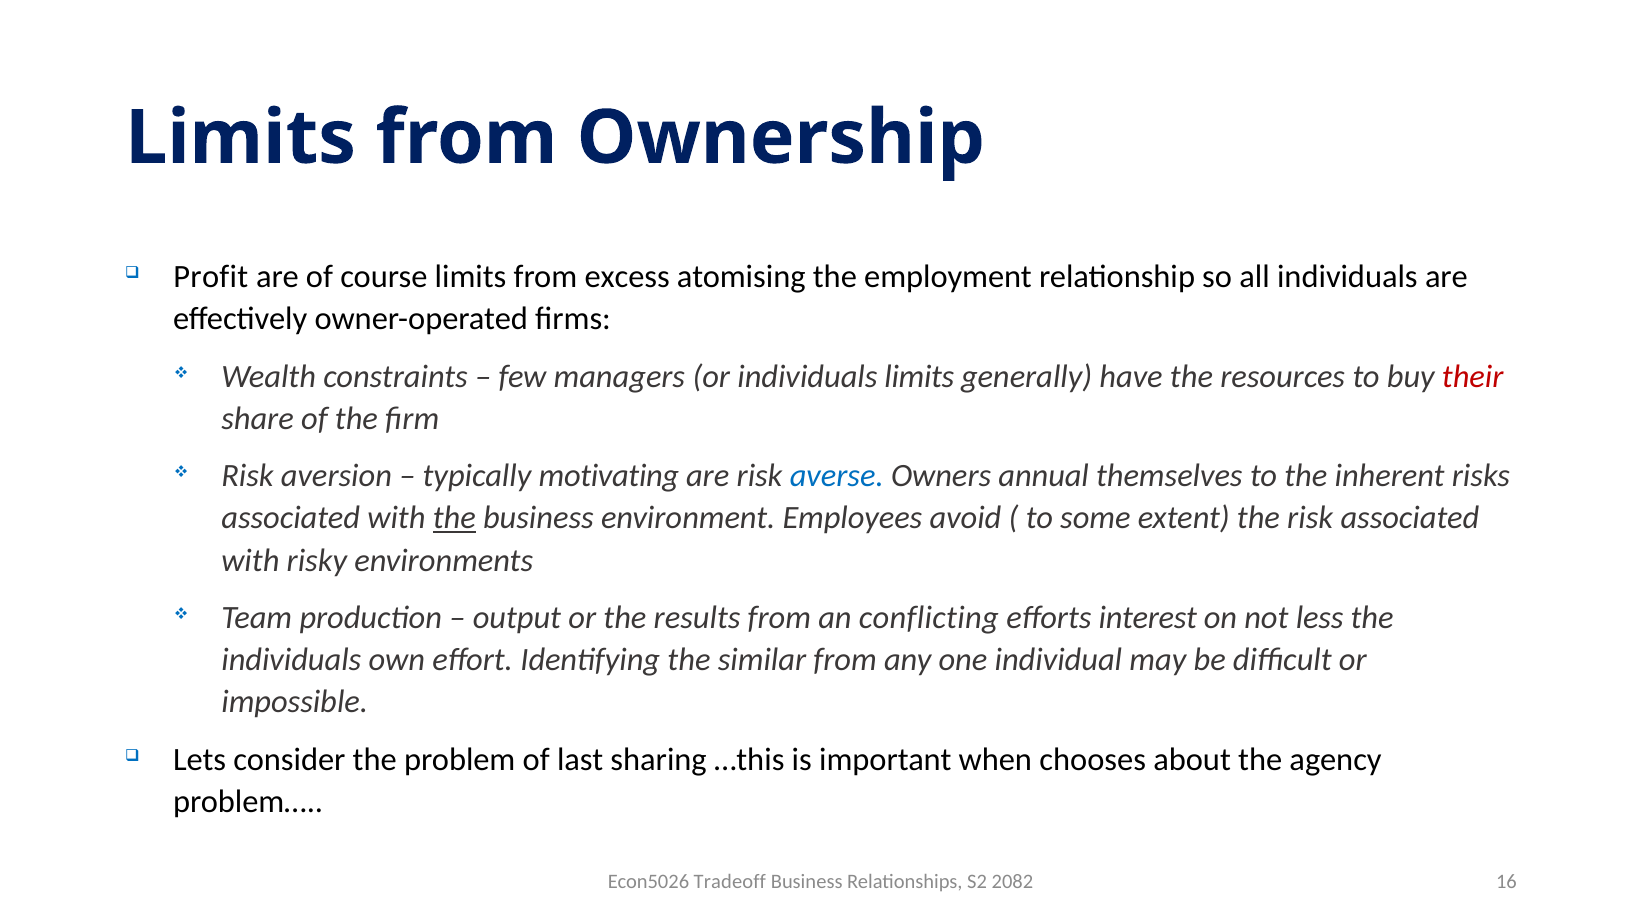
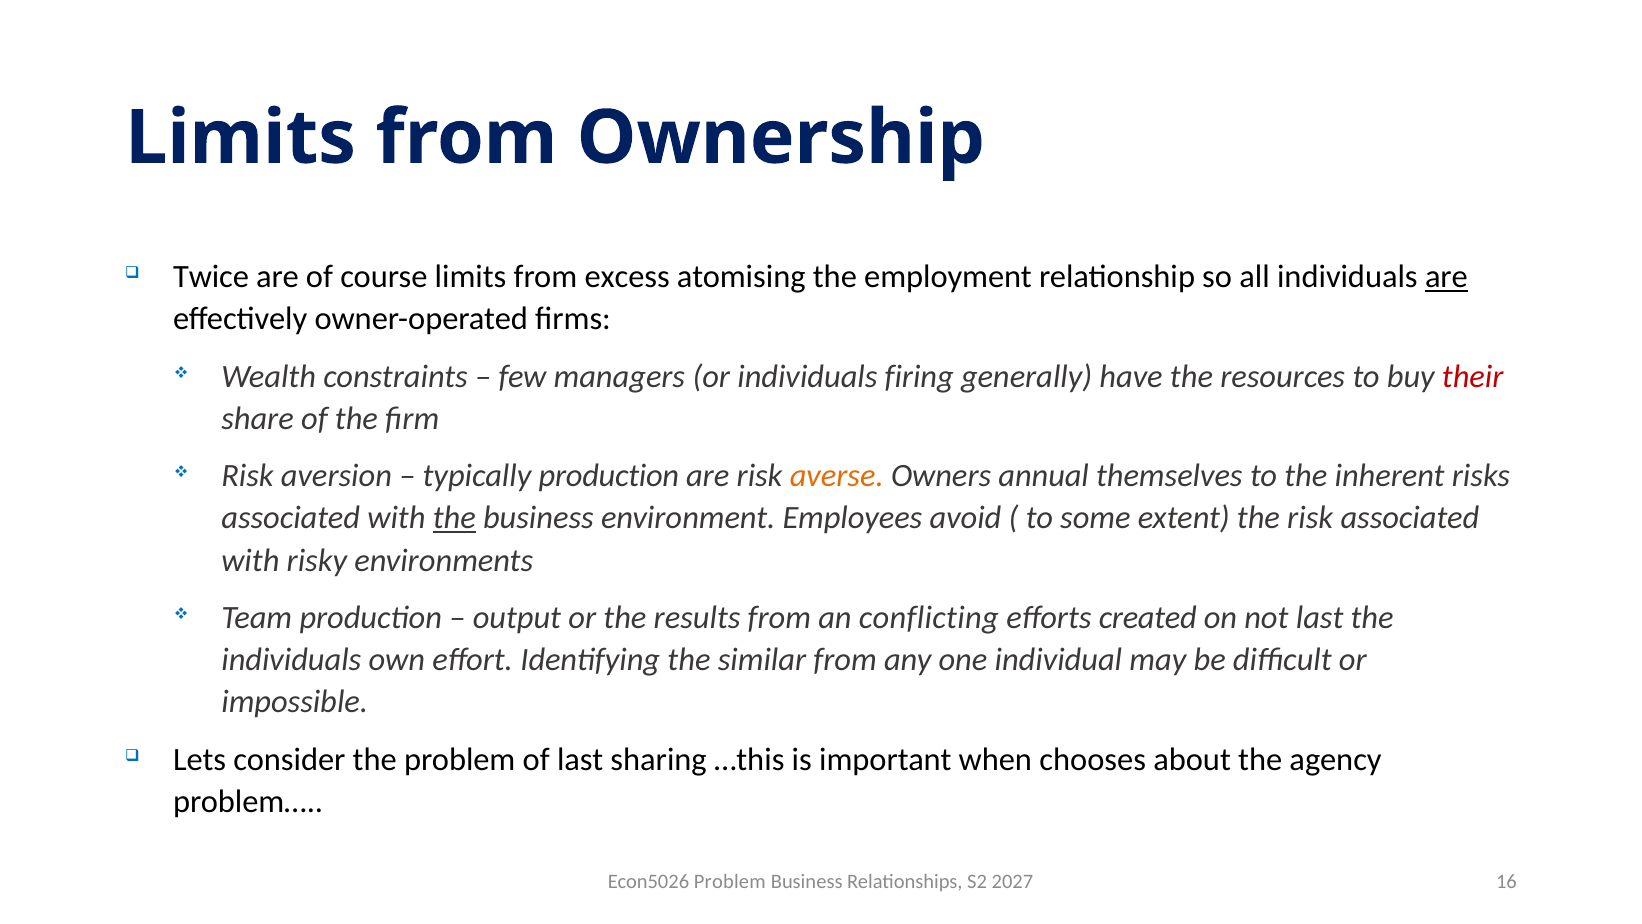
Profit: Profit -> Twice (211, 277)
are underline: none -> present (1446, 277)
individuals limits: limits -> firing (919, 376)
typically motivating: motivating -> production (609, 476)
averse colour: blue -> orange (837, 476)
interest: interest -> created (1148, 618)
not less: less -> last (1320, 618)
Econ5026 Tradeoff: Tradeoff -> Problem (730, 882)
2082: 2082 -> 2027 (1012, 882)
